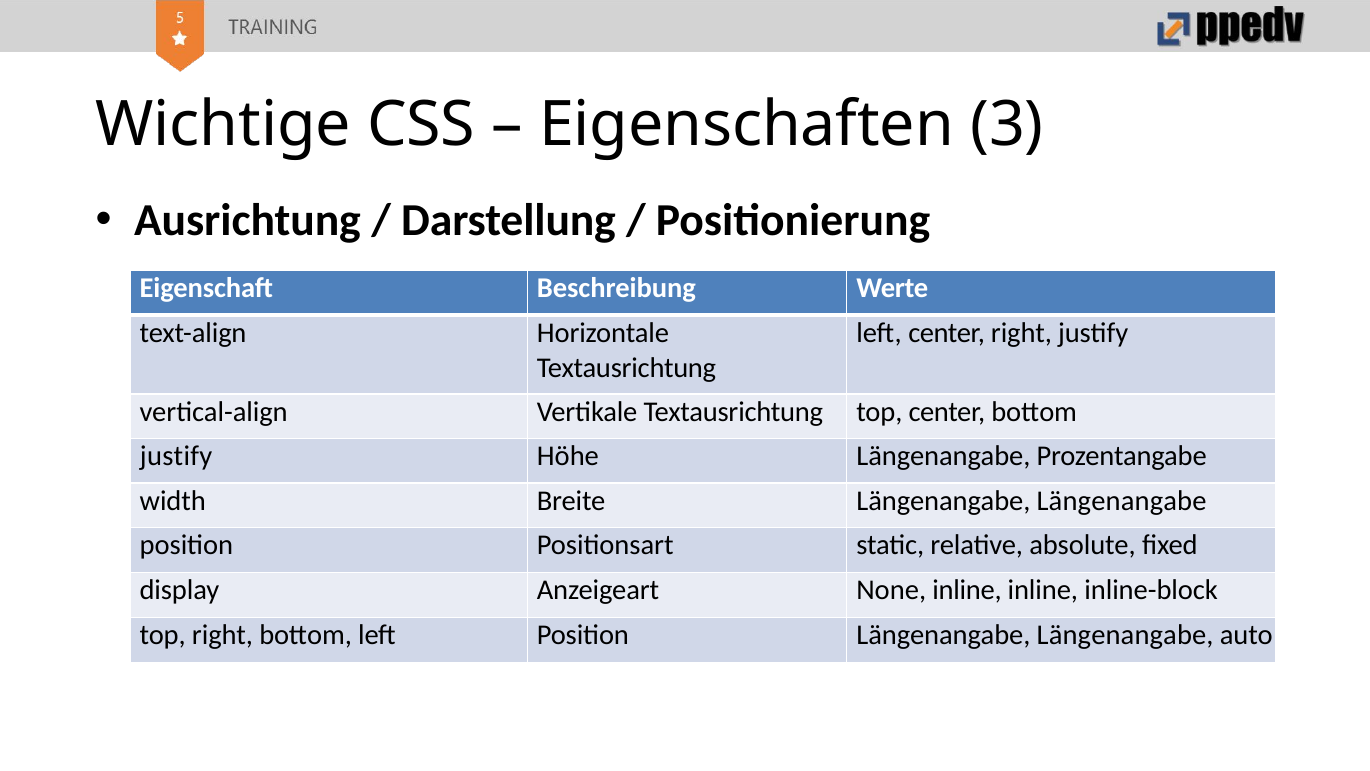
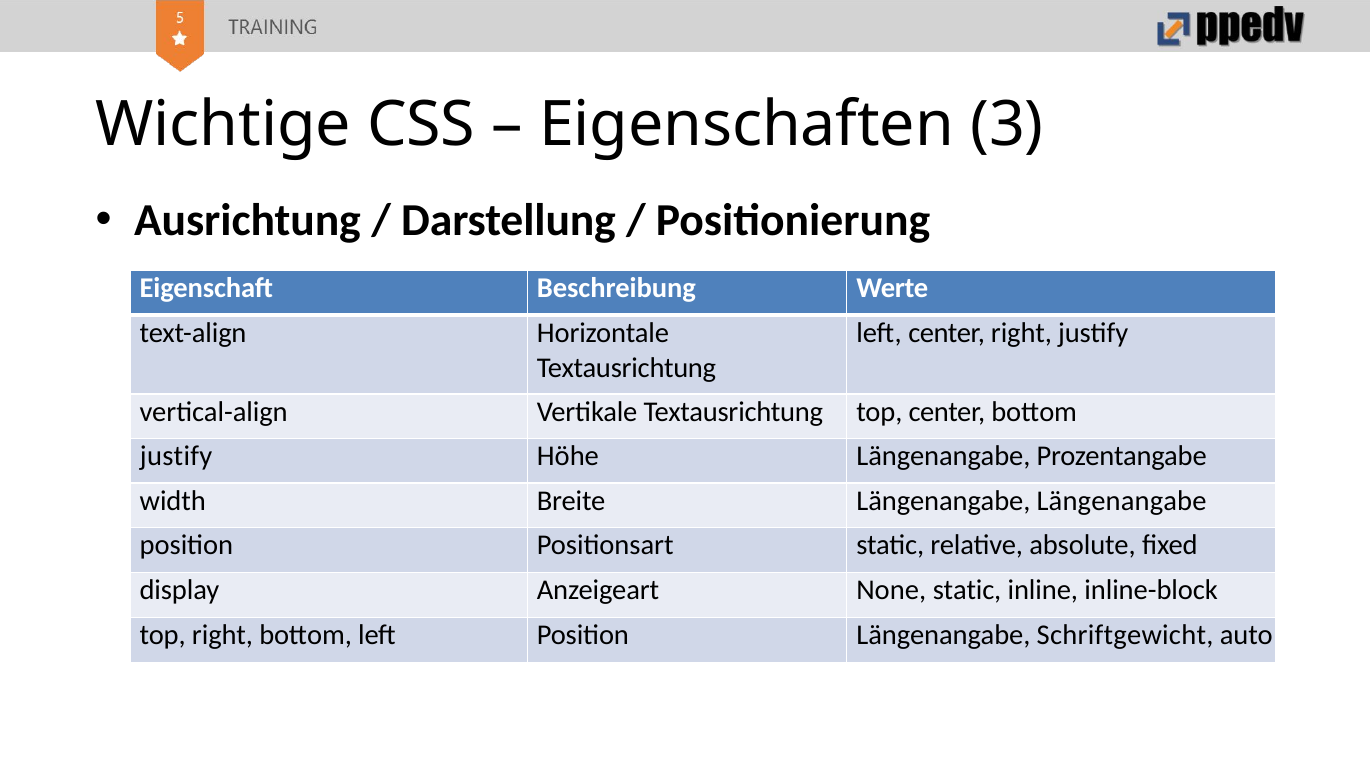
None inline: inline -> static (967, 590)
Position Längenangabe Längenangabe: Längenangabe -> Schriftgewicht (1125, 635)
